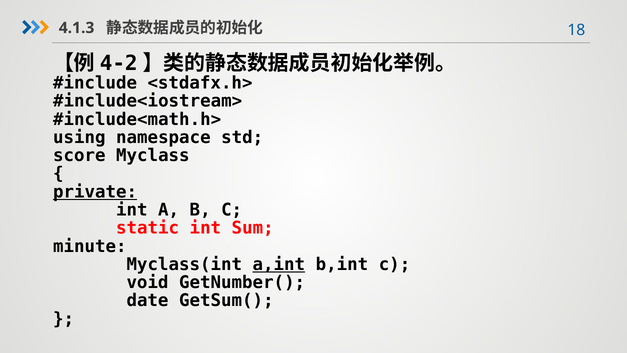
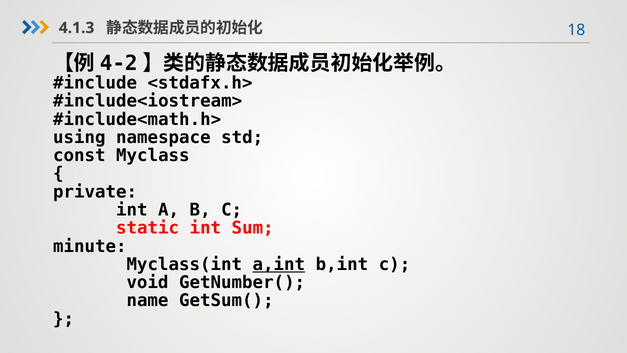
score: score -> const (79, 155)
private underline: present -> none (95, 192)
date: date -> name (147, 300)
